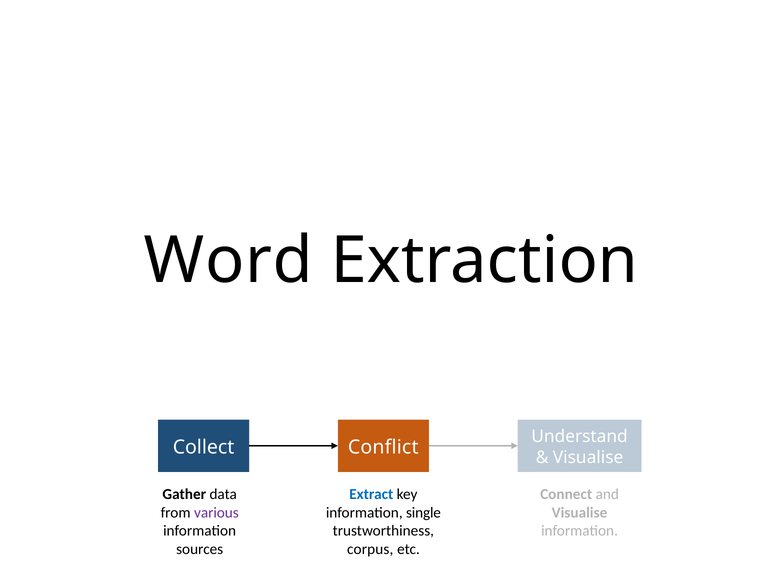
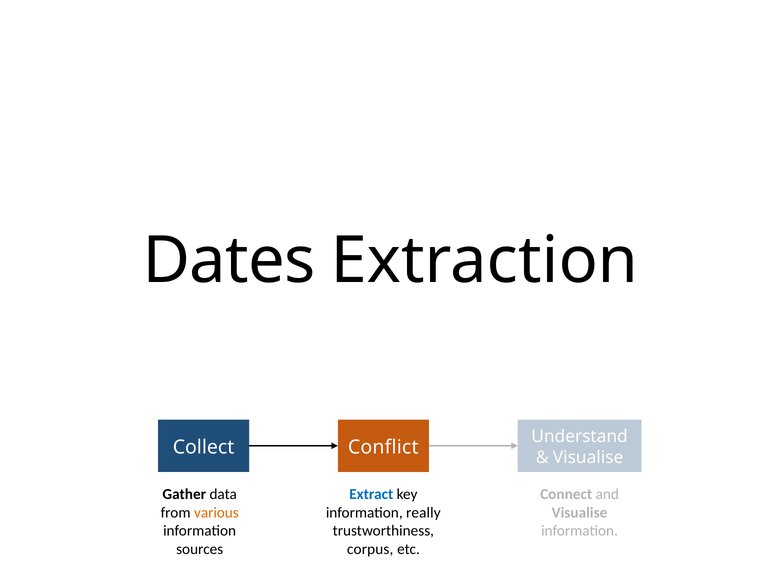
Word: Word -> Dates (229, 261)
various colour: purple -> orange (216, 512)
single: single -> really (423, 512)
